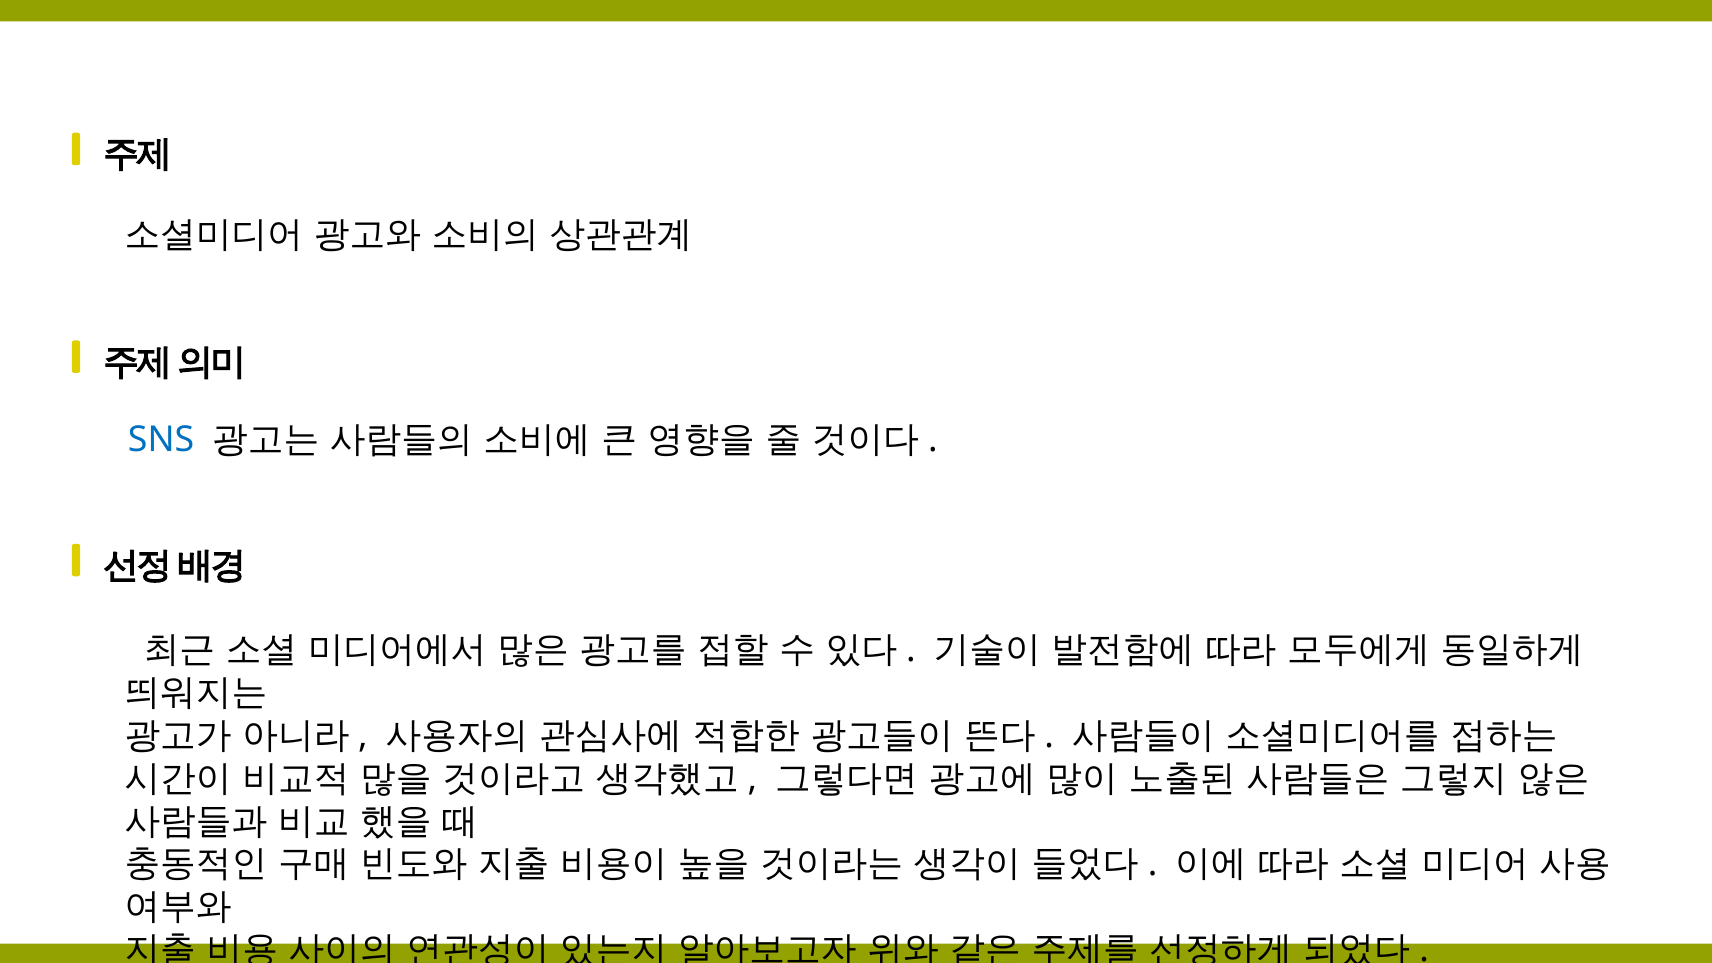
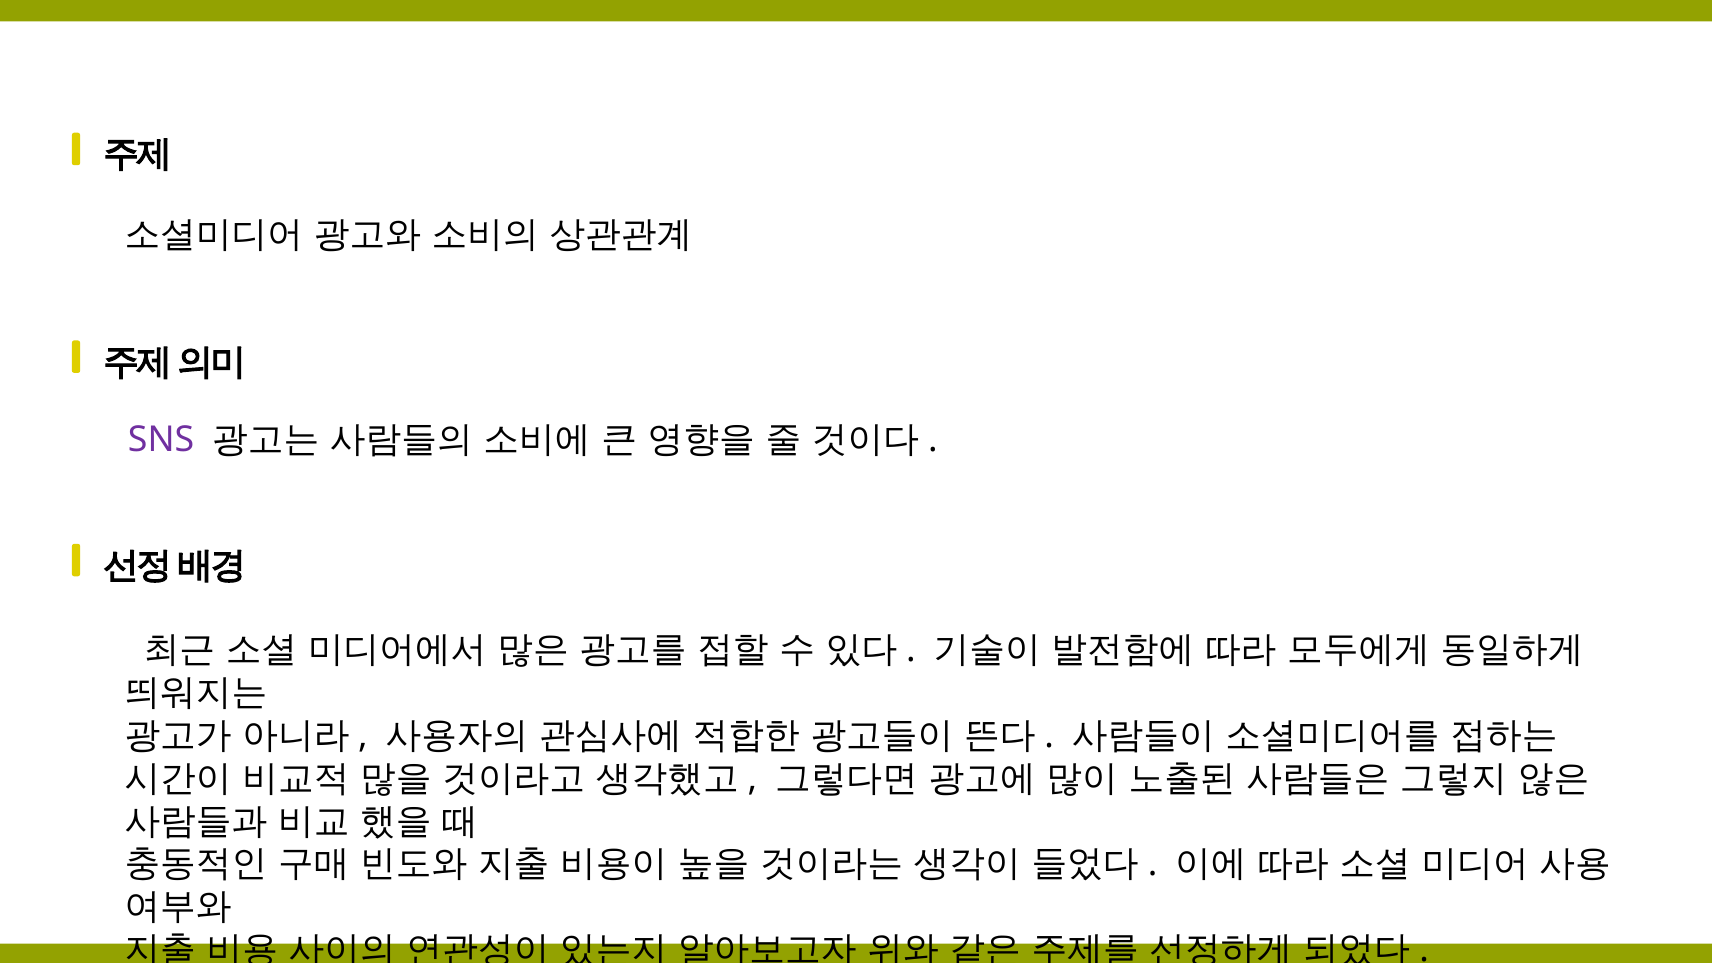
SNS colour: blue -> purple (161, 440)
